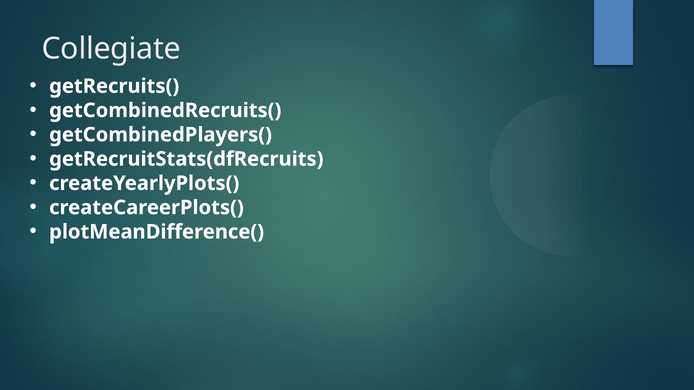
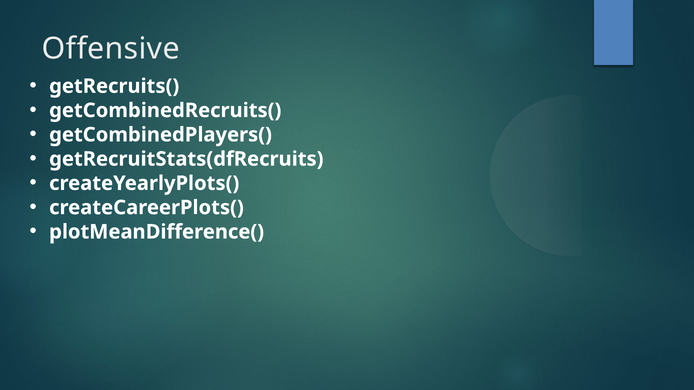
Collegiate: Collegiate -> Offensive (111, 49)
